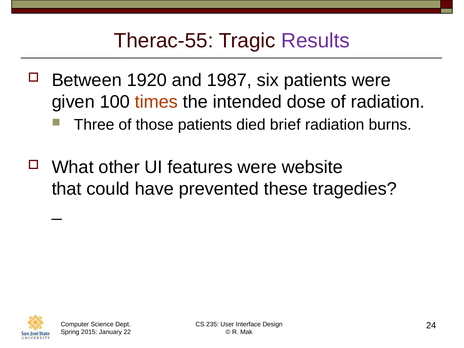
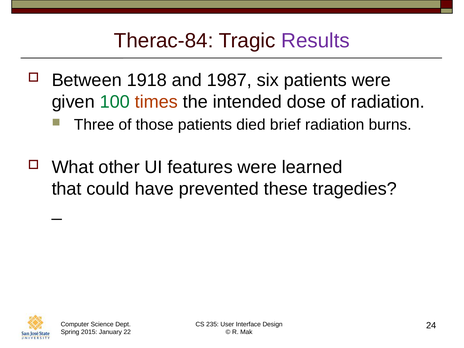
Therac-55: Therac-55 -> Therac-84 (164, 41)
1920: 1920 -> 1918 (147, 80)
100 colour: black -> green (115, 102)
website: website -> learned (312, 167)
